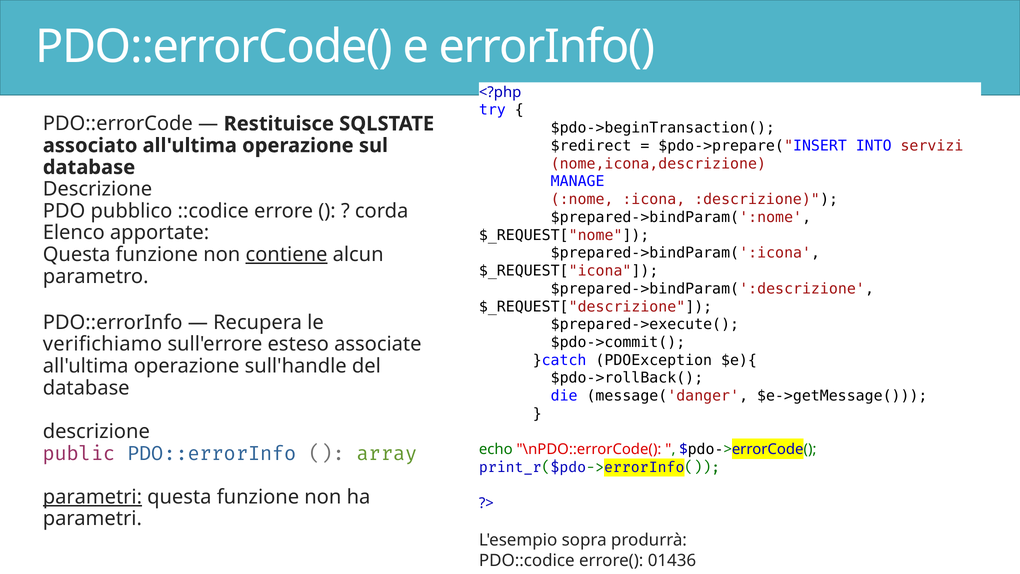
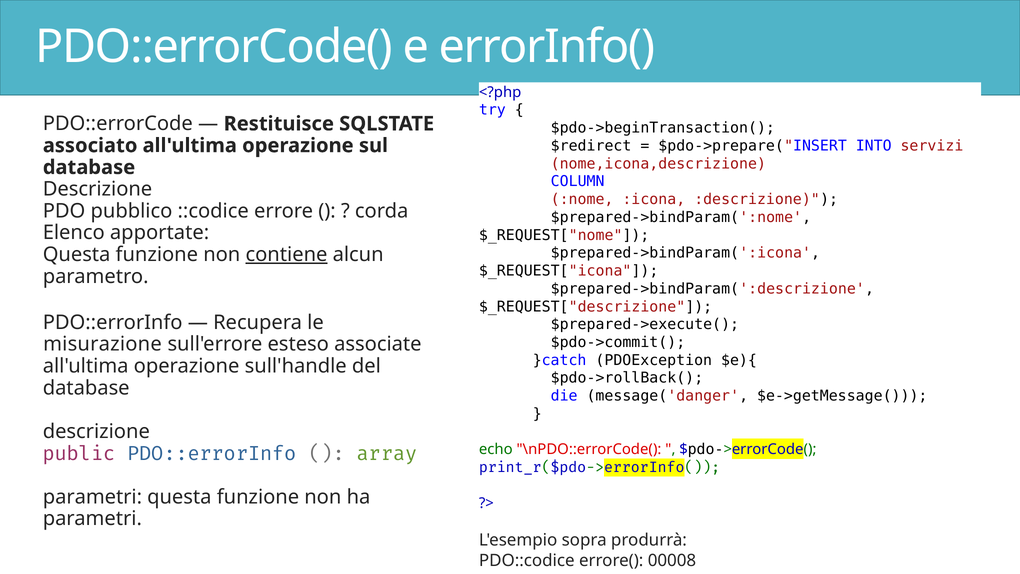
MANAGE: MANAGE -> COLUMN (578, 181)
verifichiamo: verifichiamo -> misurazione (102, 344)
parametri underline: present -> none (92, 497)
01436: 01436 -> 00008 (672, 560)
